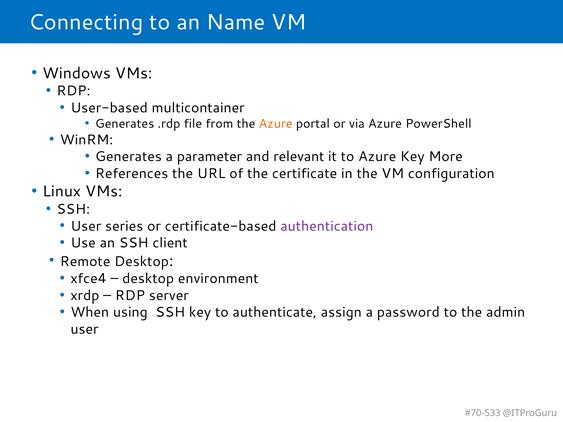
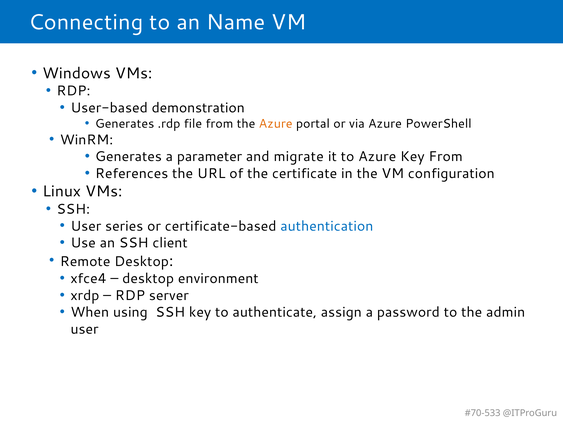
multicontainer: multicontainer -> demonstration (198, 108)
relevant: relevant -> migrate (299, 157)
Key More: More -> From (446, 157)
authentication colour: purple -> blue (327, 226)
